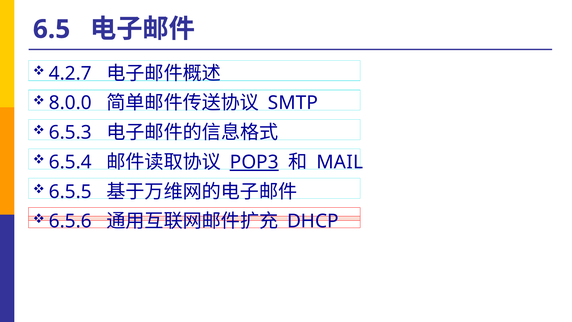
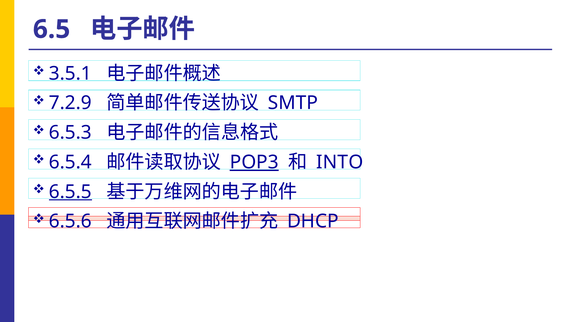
4.2.7: 4.2.7 -> 3.5.1 (70, 73)
8.0.0: 8.0.0 -> 7.2.9 (70, 103)
MAIL: MAIL -> INTO (340, 162)
6.5.5 underline: none -> present (70, 192)
